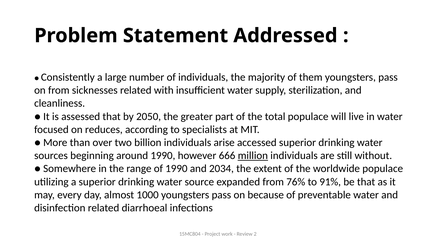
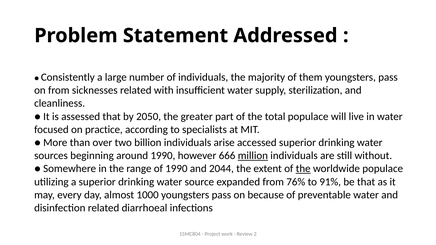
reduces: reduces -> practice (104, 130)
2034: 2034 -> 2044 (221, 169)
the underline: none -> present (303, 169)
